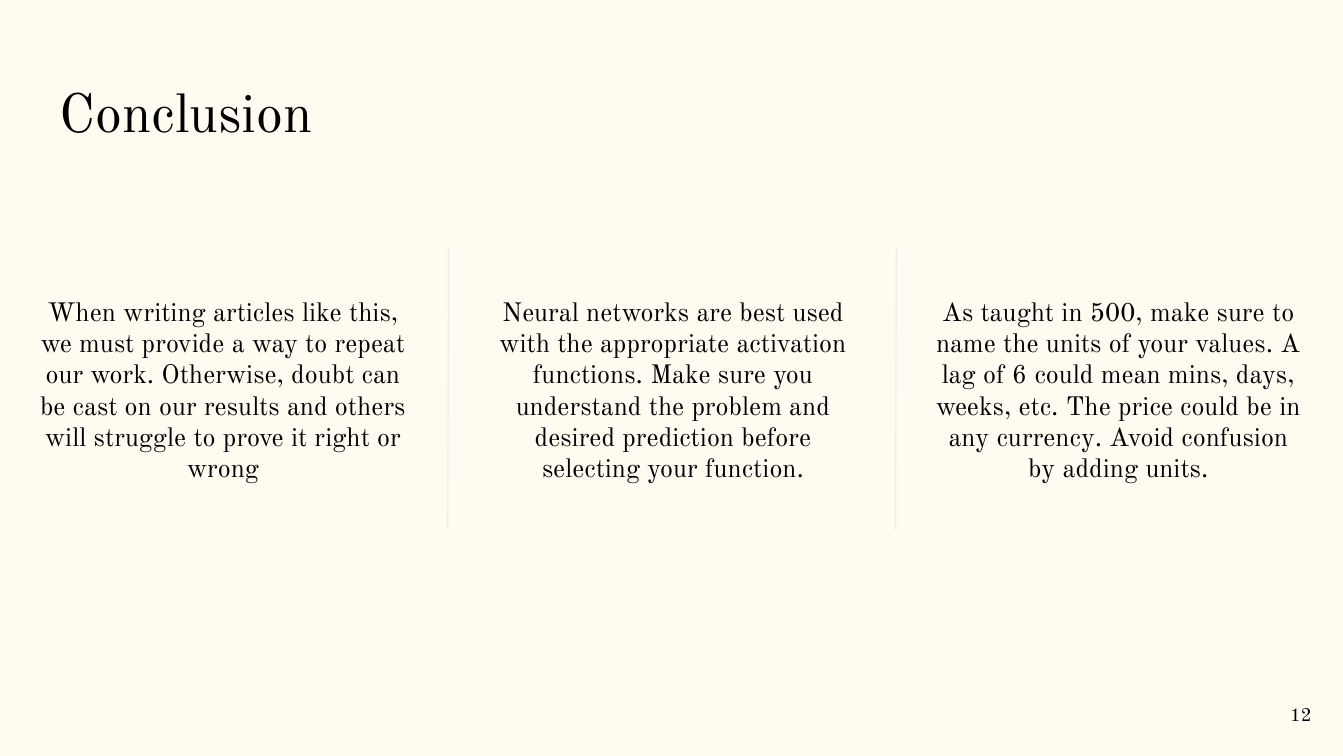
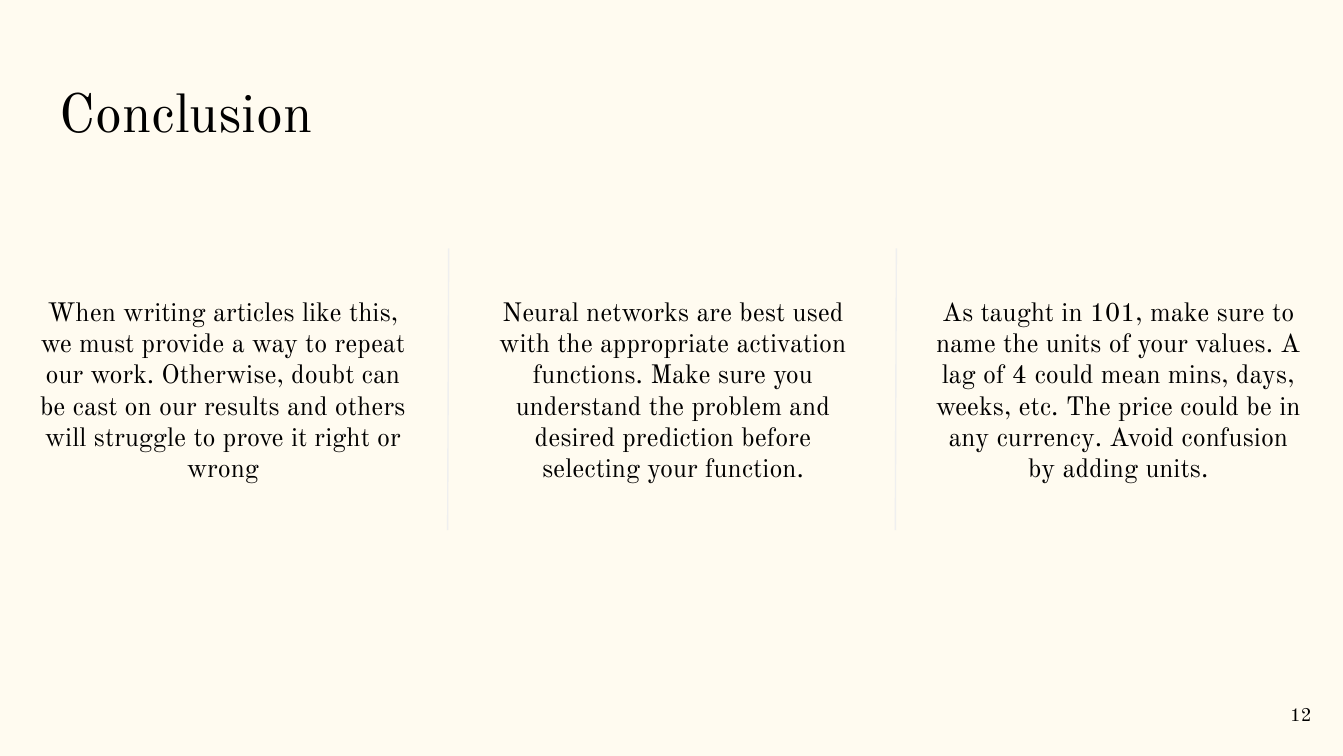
500: 500 -> 101 (1116, 312)
6: 6 -> 4 (1020, 375)
